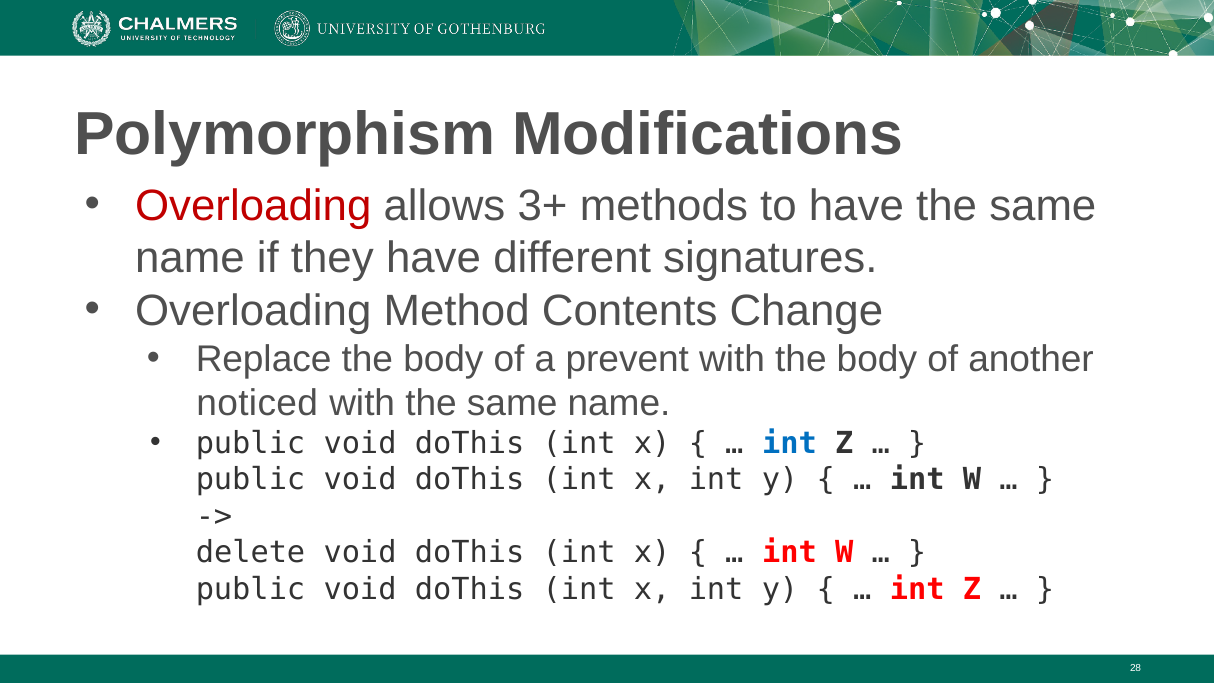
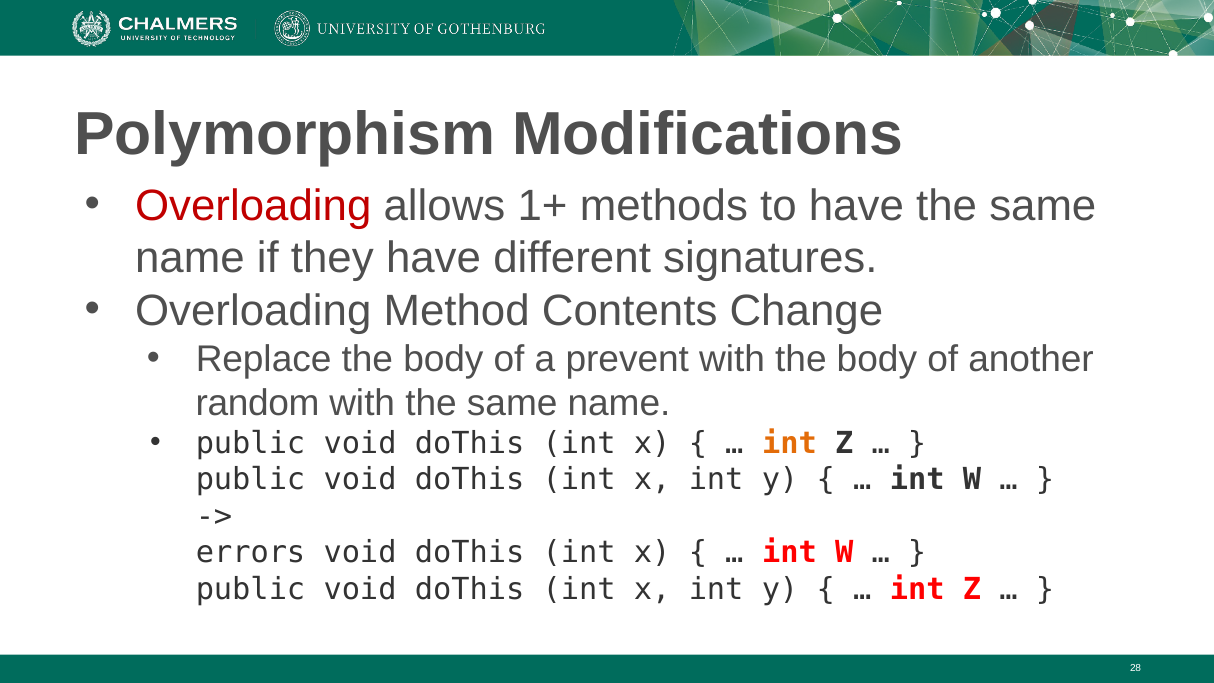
3+: 3+ -> 1+ (543, 206)
noticed: noticed -> random (258, 403)
int colour: blue -> orange (789, 443)
delete: delete -> errors (251, 553)
